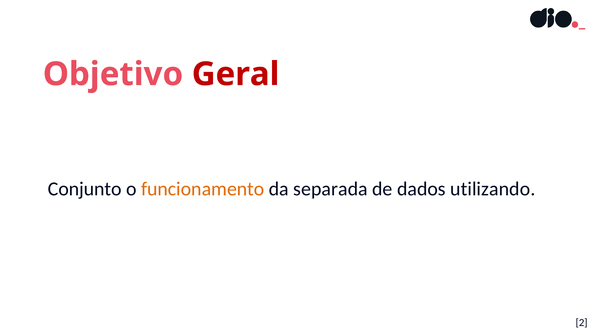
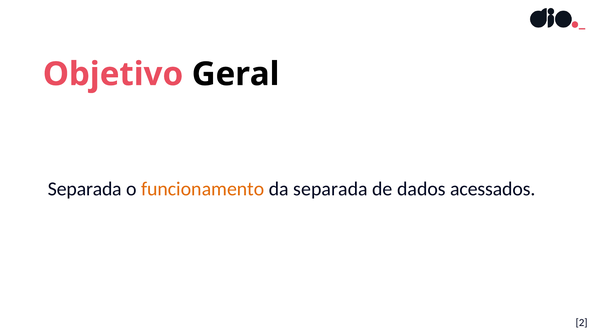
Geral colour: red -> black (236, 74)
Conjunto: Conjunto -> Separada (85, 189)
utilizando: utilizando -> acessados (493, 189)
